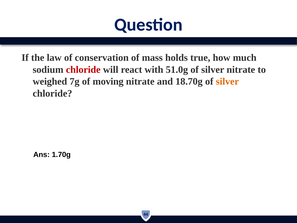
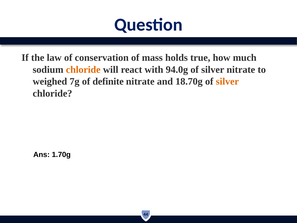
chloride colour: red -> orange (83, 69)
51.0g: 51.0g -> 94.0g (177, 69)
moving: moving -> definite (108, 81)
